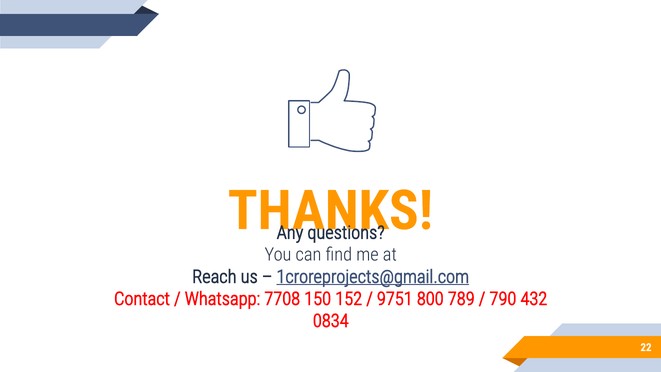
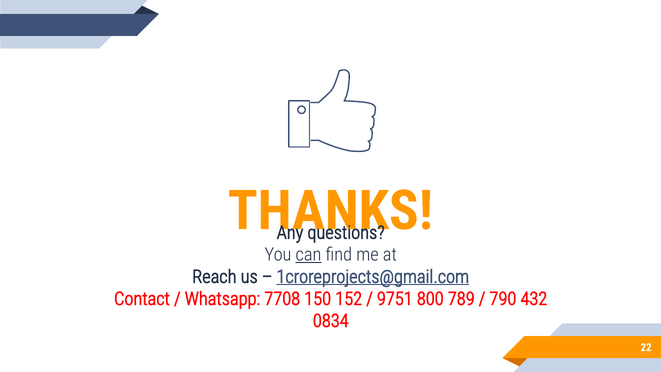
can underline: none -> present (309, 255)
